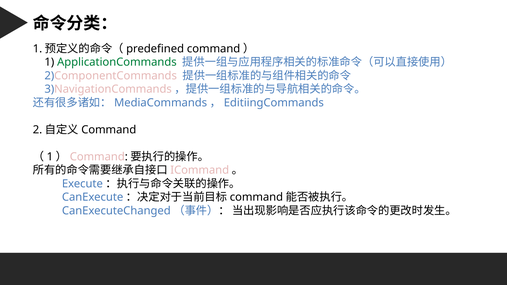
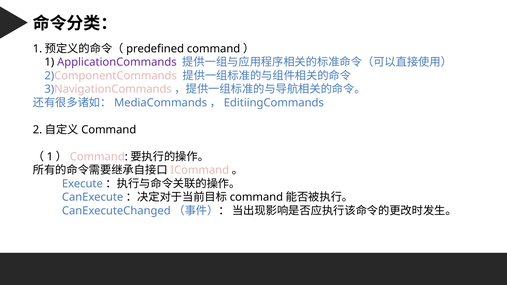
ApplicationCommands colour: green -> purple (117, 62)
